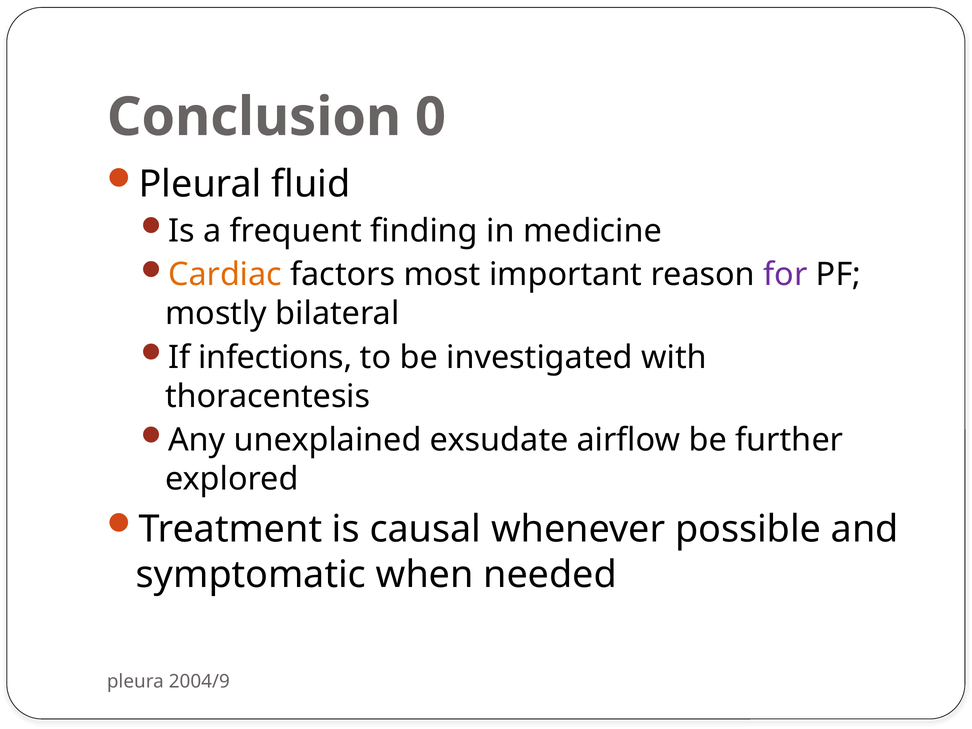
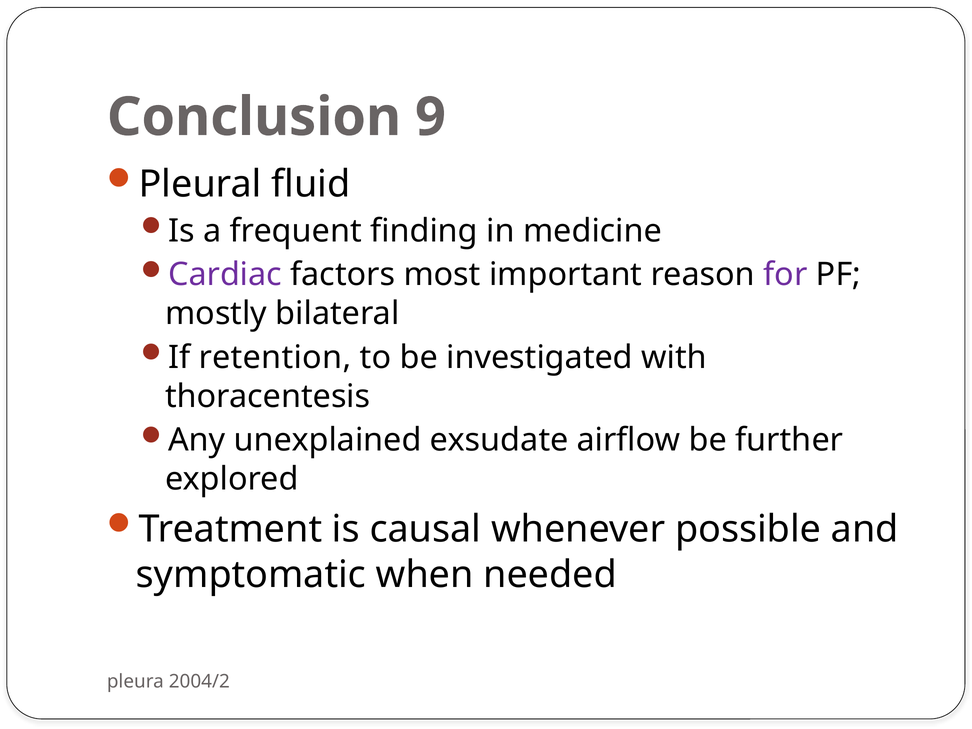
0: 0 -> 9 (430, 117)
Cardiac colour: orange -> purple (225, 275)
infections: infections -> retention (275, 357)
2004/9: 2004/9 -> 2004/2 (199, 682)
